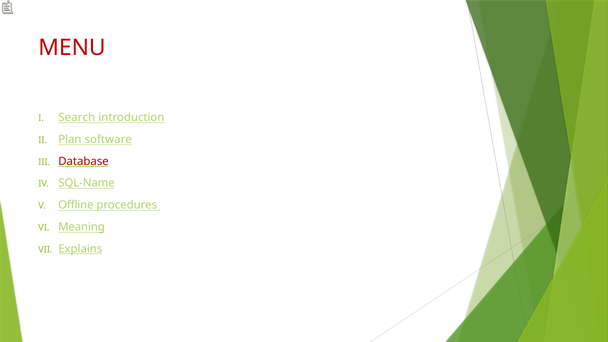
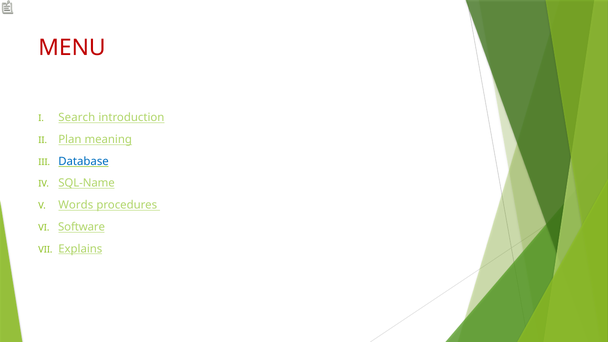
software: software -> meaning (108, 140)
Database colour: red -> blue (84, 161)
Offline: Offline -> Words (76, 205)
Meaning: Meaning -> Software (82, 227)
